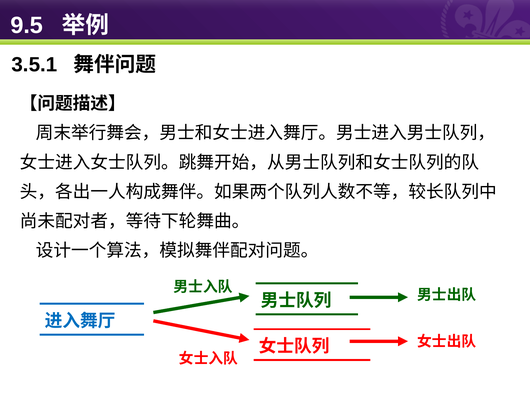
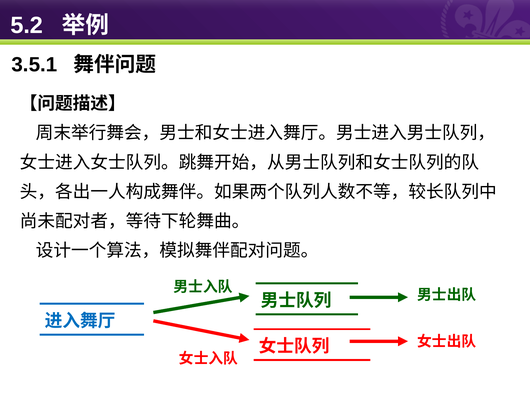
9.5: 9.5 -> 5.2 (27, 25)
